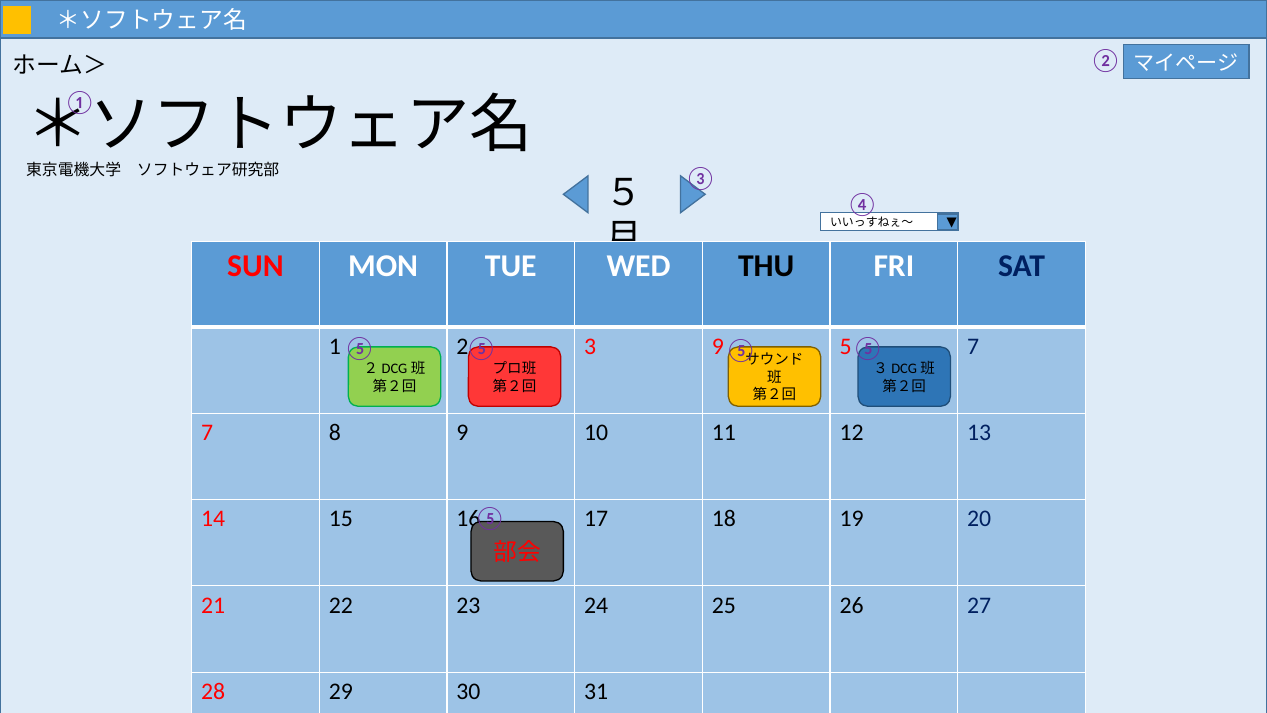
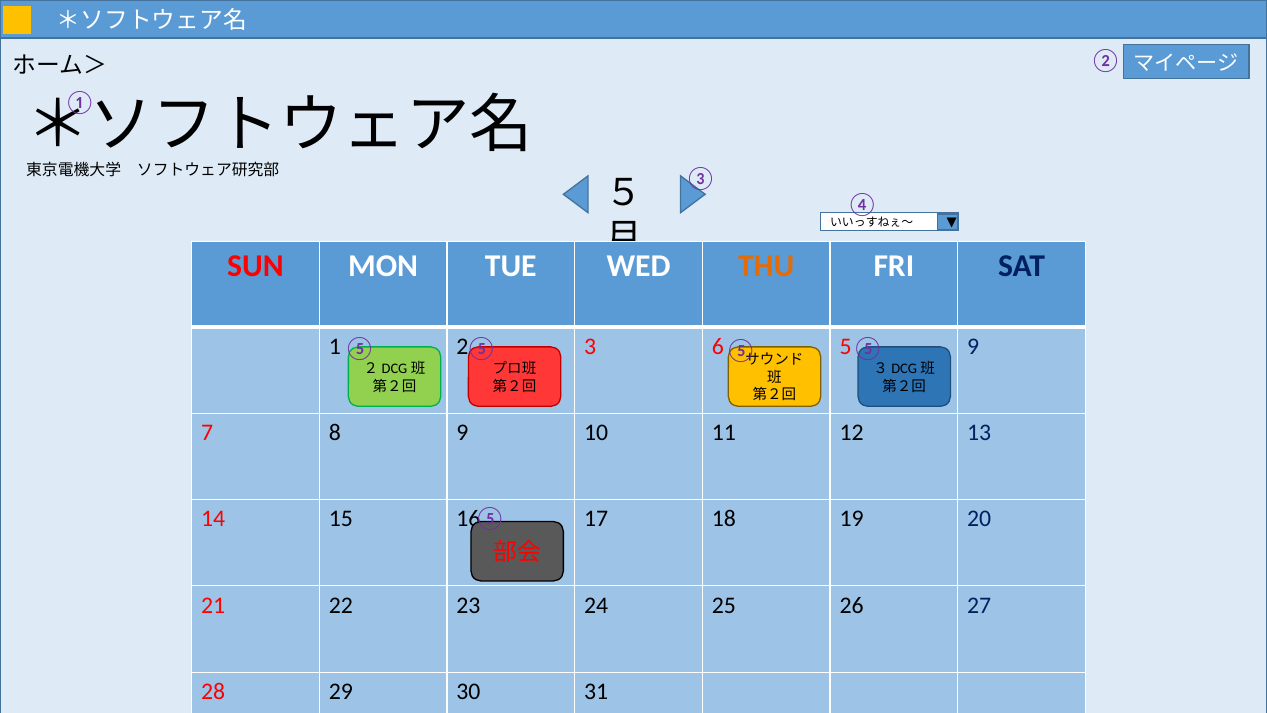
THU colour: black -> orange (766, 266)
3 9: 9 -> 6 (718, 346)
5 7: 7 -> 9 (973, 346)
